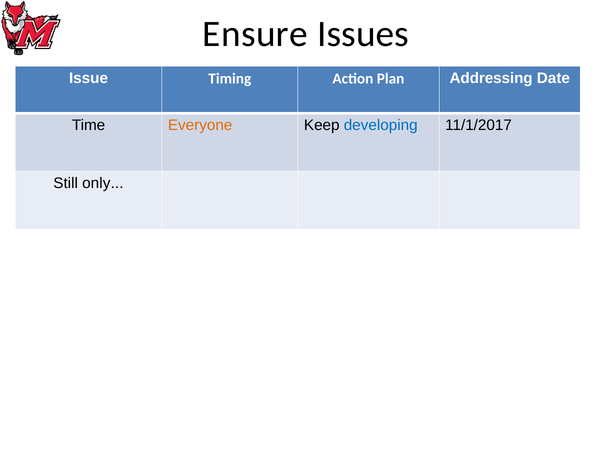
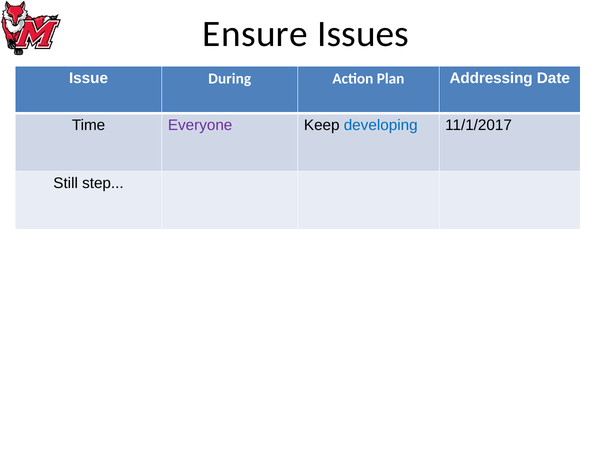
Timing: Timing -> During (230, 79)
Everyone colour: orange -> purple (200, 125)
only: only -> step (103, 183)
